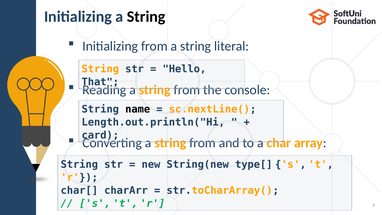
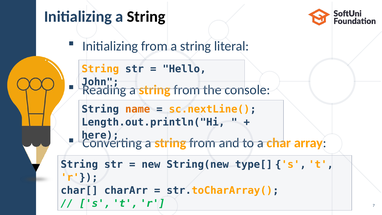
That: That -> John (100, 82)
name colour: black -> orange (138, 109)
card: card -> here (100, 135)
